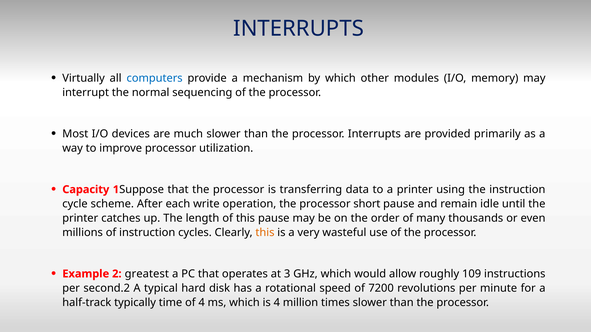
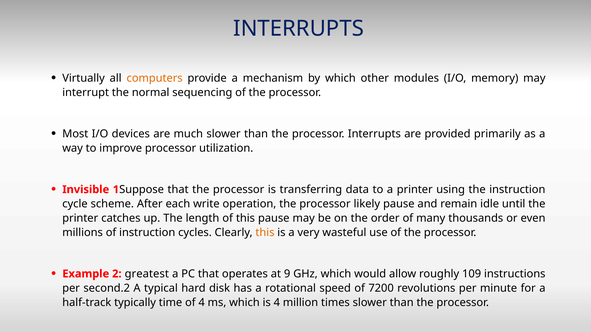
computers colour: blue -> orange (155, 78)
Capacity: Capacity -> Invisible (86, 190)
short: short -> likely (367, 204)
3: 3 -> 9 (287, 274)
